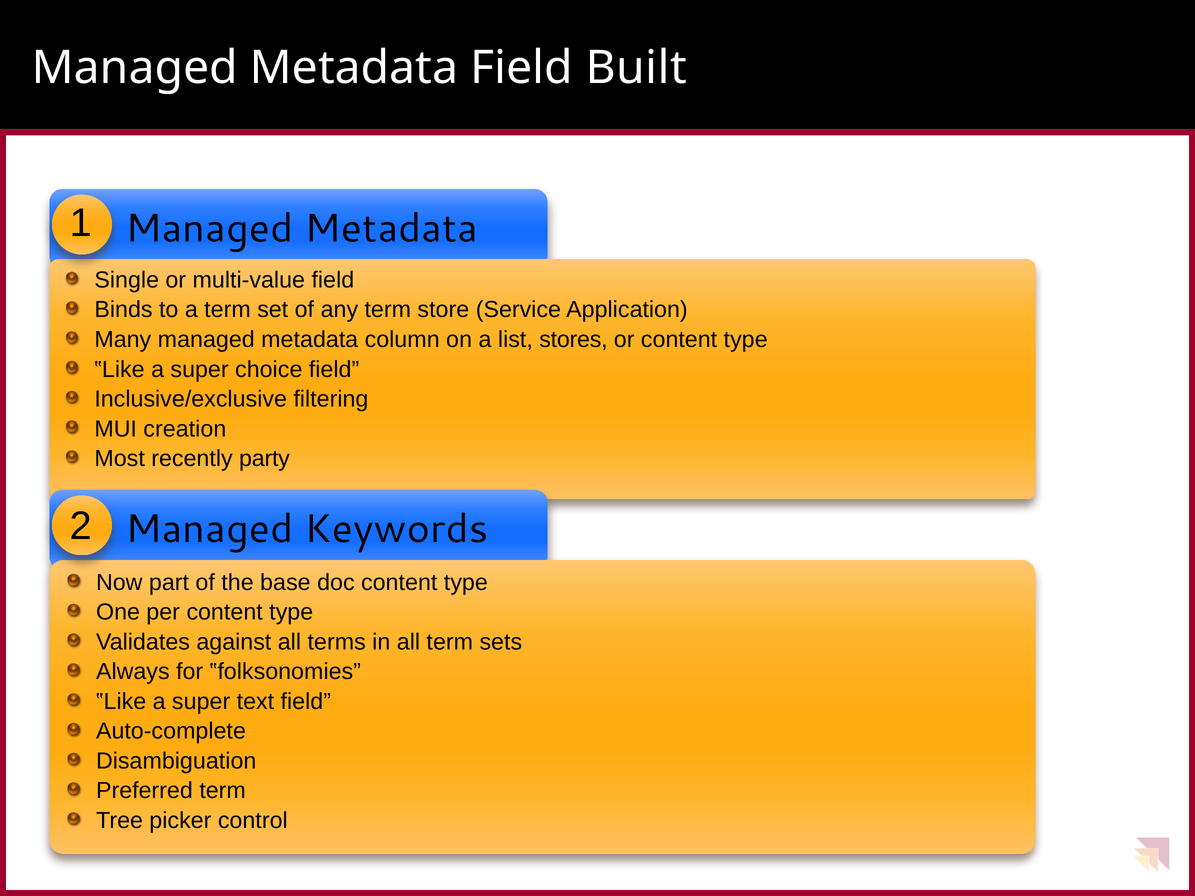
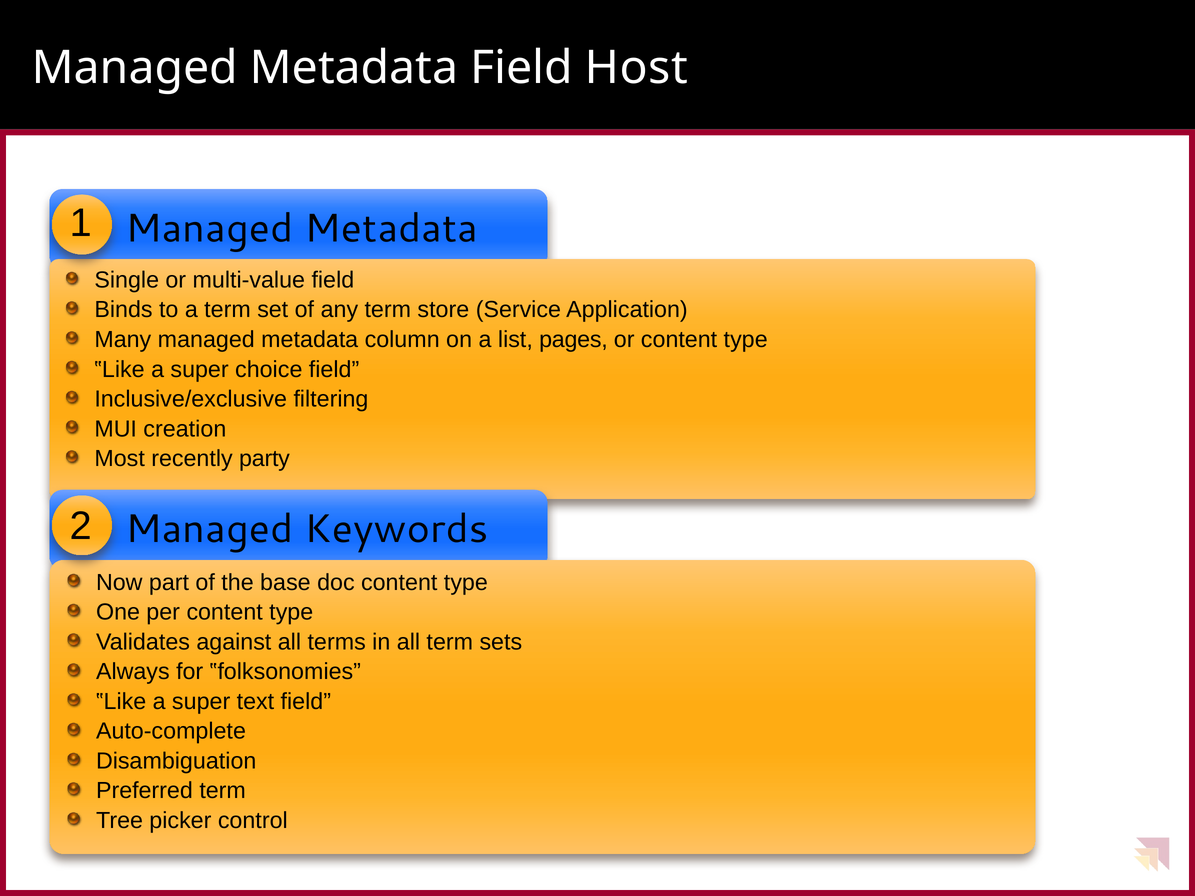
Built: Built -> Host (636, 68)
stores: stores -> pages (573, 340)
